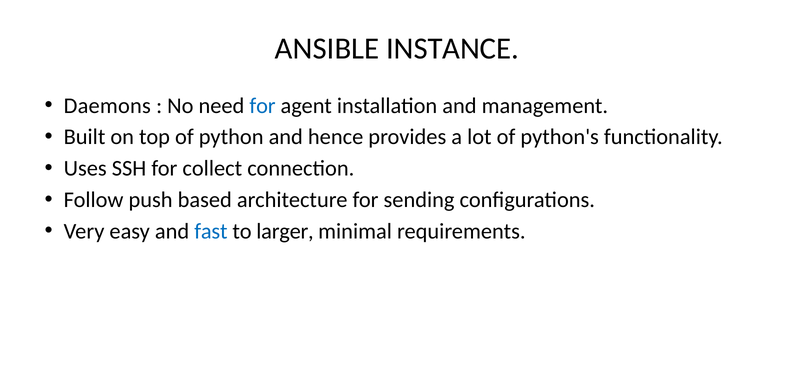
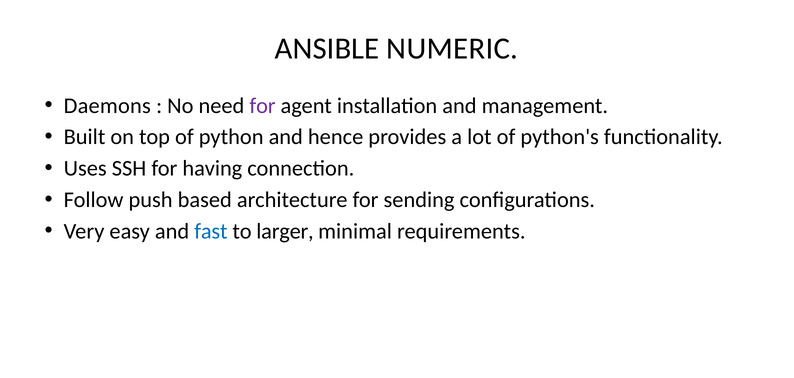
INSTANCE: INSTANCE -> NUMERIC (452, 49)
for colour: blue -> purple (263, 106)
collect: collect -> having (212, 169)
